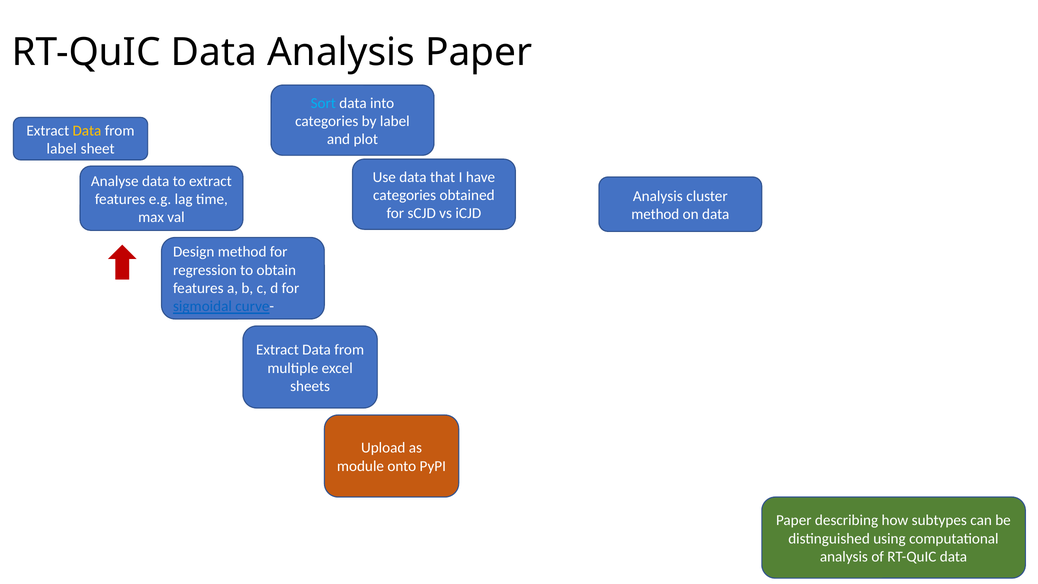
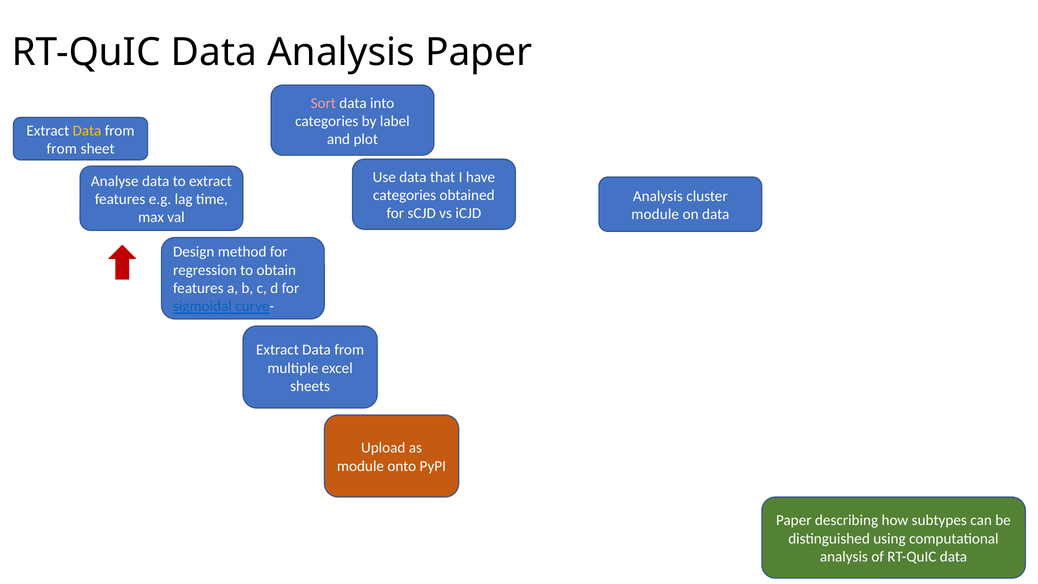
Sort colour: light blue -> pink (323, 103)
label: label -> from (62, 149)
method: method -> module (655, 214)
